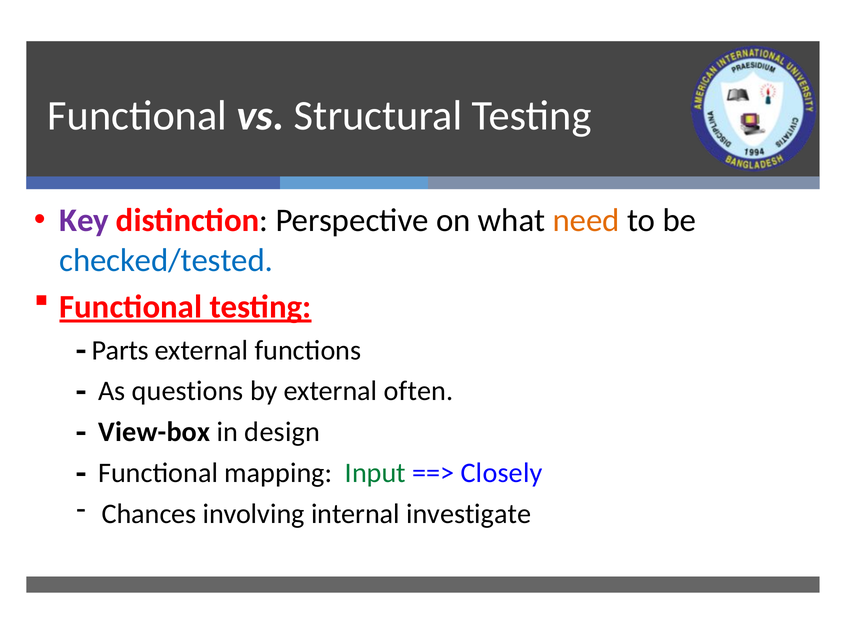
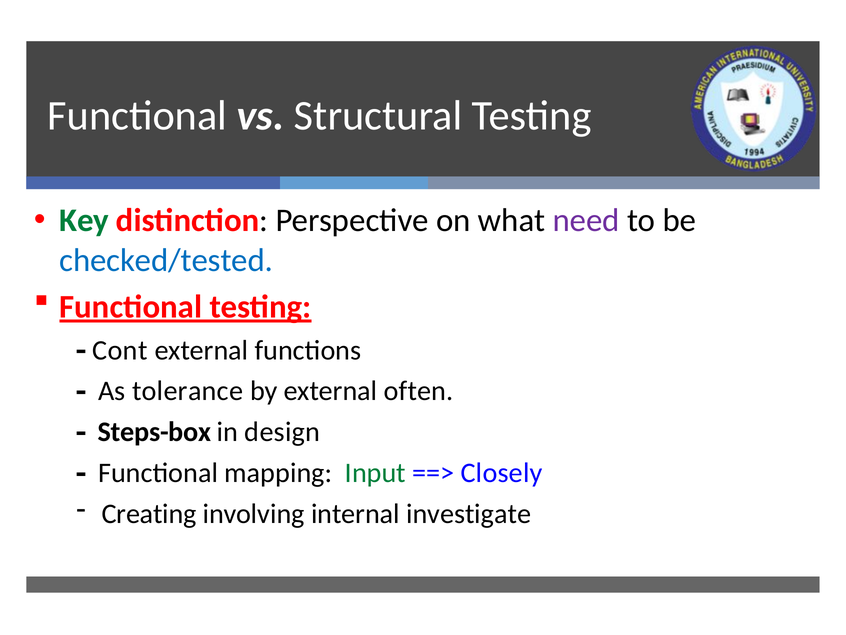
Key colour: purple -> green (84, 220)
need colour: orange -> purple (586, 220)
Parts: Parts -> Cont (120, 350)
questions: questions -> tolerance (188, 391)
View-box: View-box -> Steps-box (154, 432)
Chances: Chances -> Creating (149, 514)
